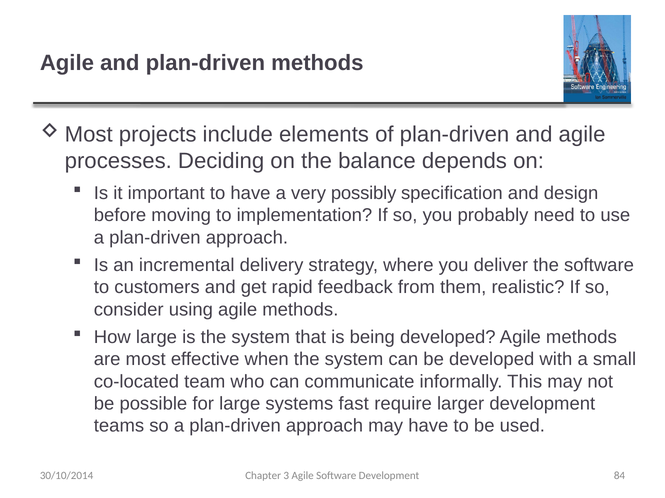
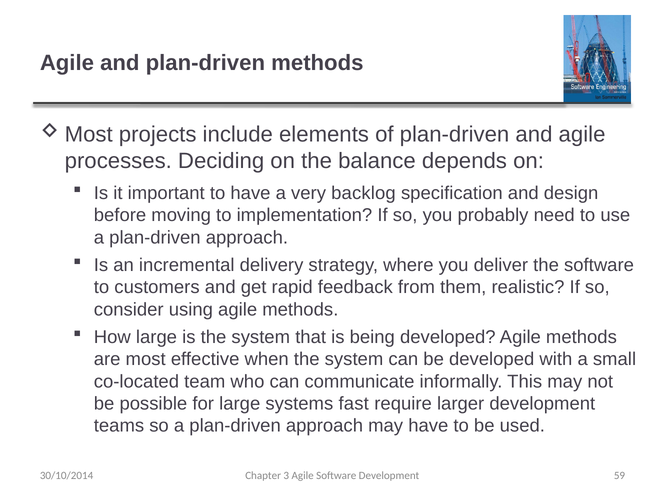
possibly: possibly -> backlog (363, 194)
84: 84 -> 59 (619, 476)
